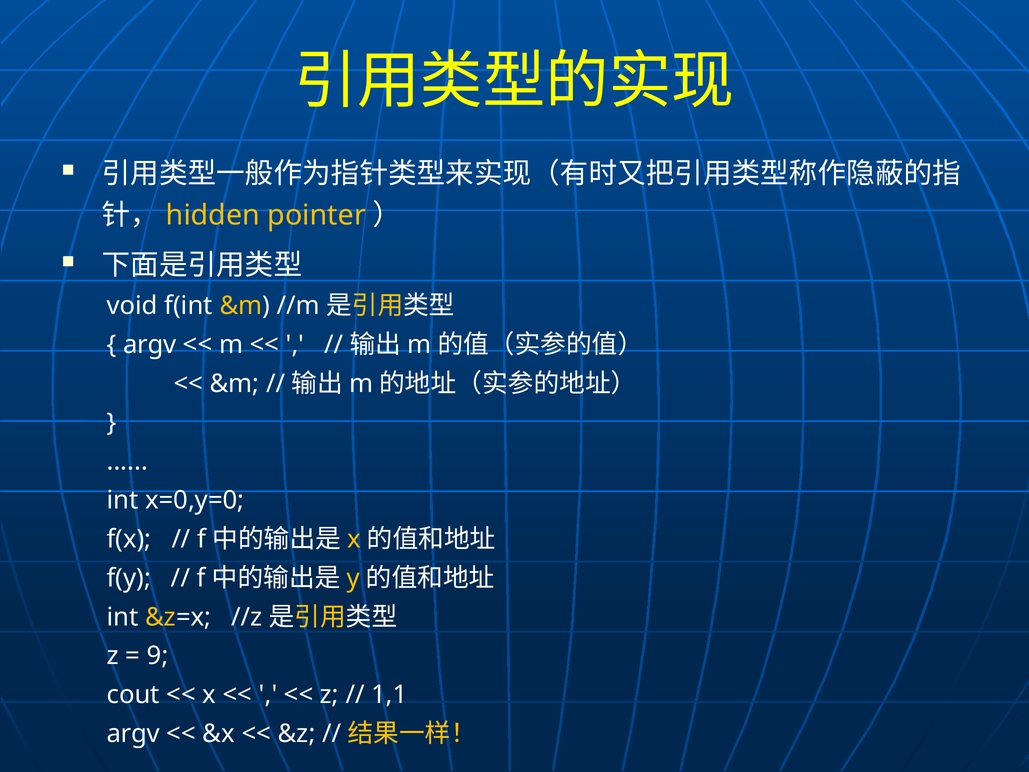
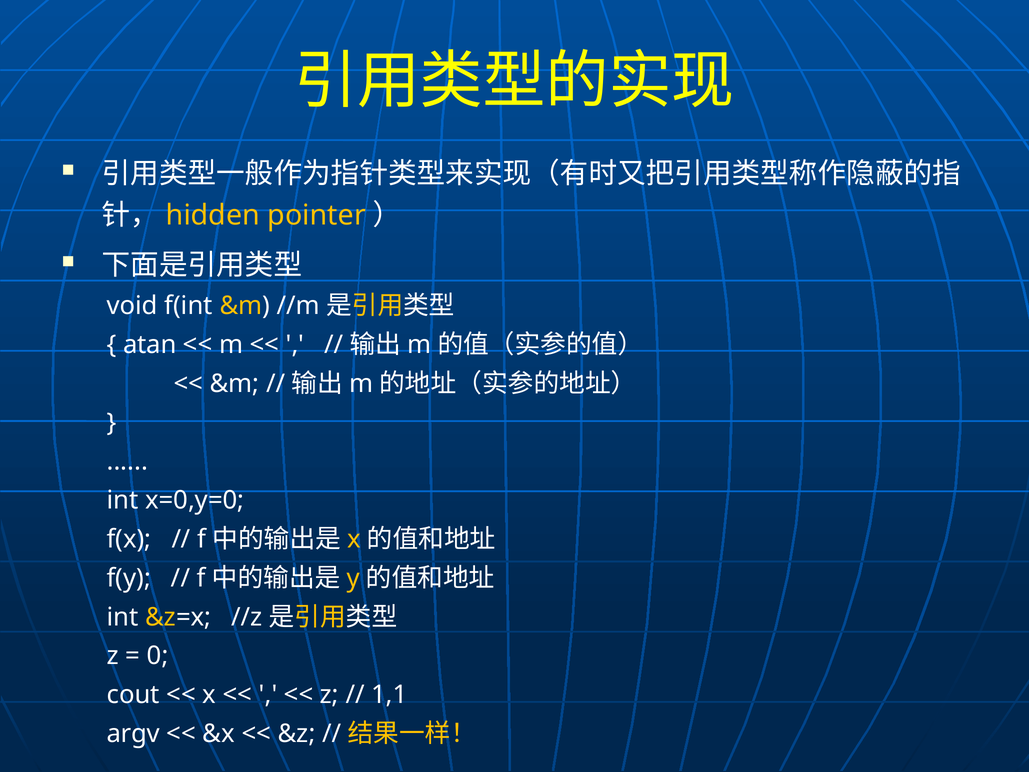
argv: argv -> atan (150, 345)
9: 9 -> 0 (158, 656)
